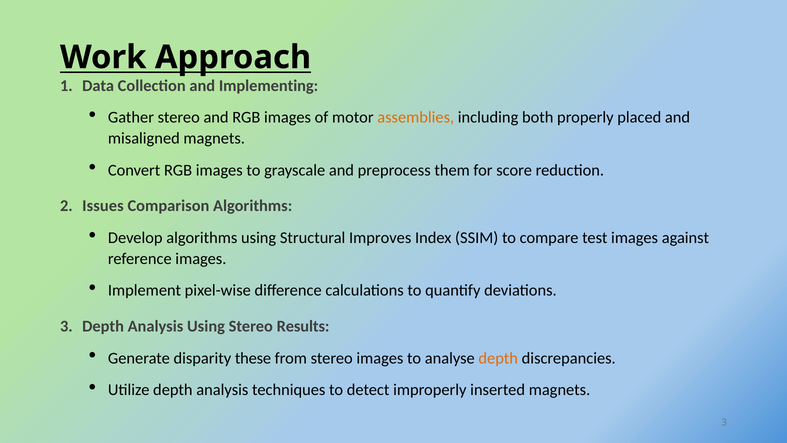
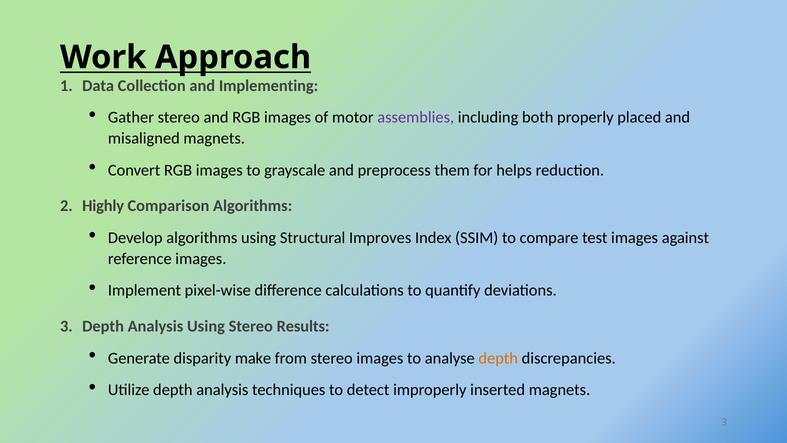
assemblies colour: orange -> purple (416, 117)
score: score -> helps (514, 170)
Issues: Issues -> Highly (103, 206)
these: these -> make (253, 358)
